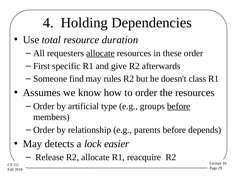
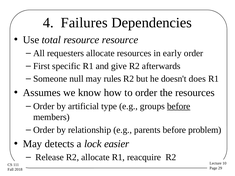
Holding: Holding -> Failures (84, 23)
resource duration: duration -> resource (120, 40)
allocate underline: present -> none (100, 53)
these: these -> early (172, 53)
find: find -> null (76, 79)
class: class -> does (197, 79)
depends: depends -> problem (205, 130)
